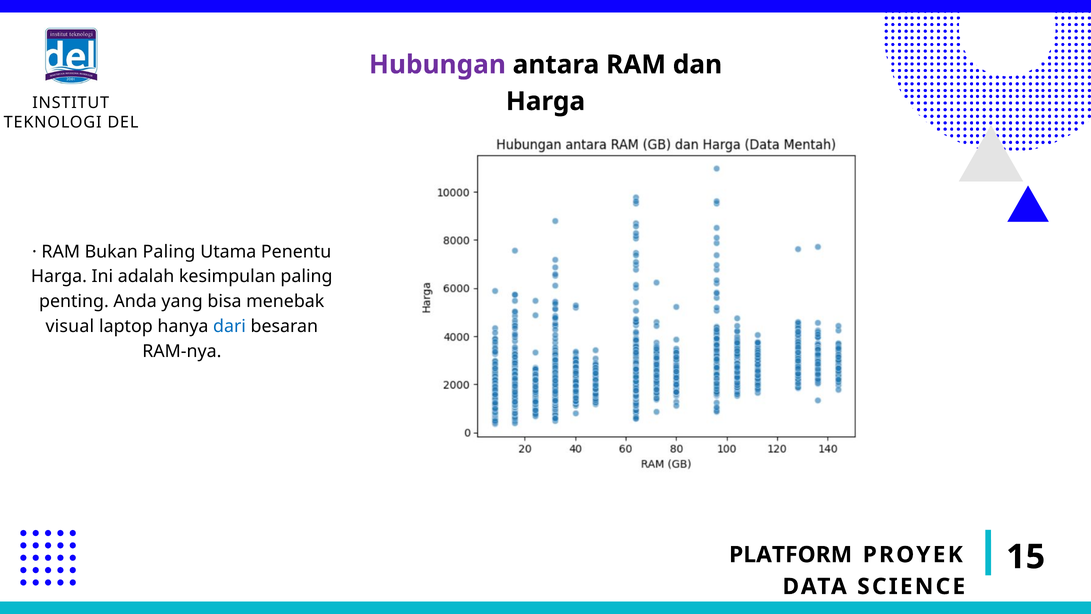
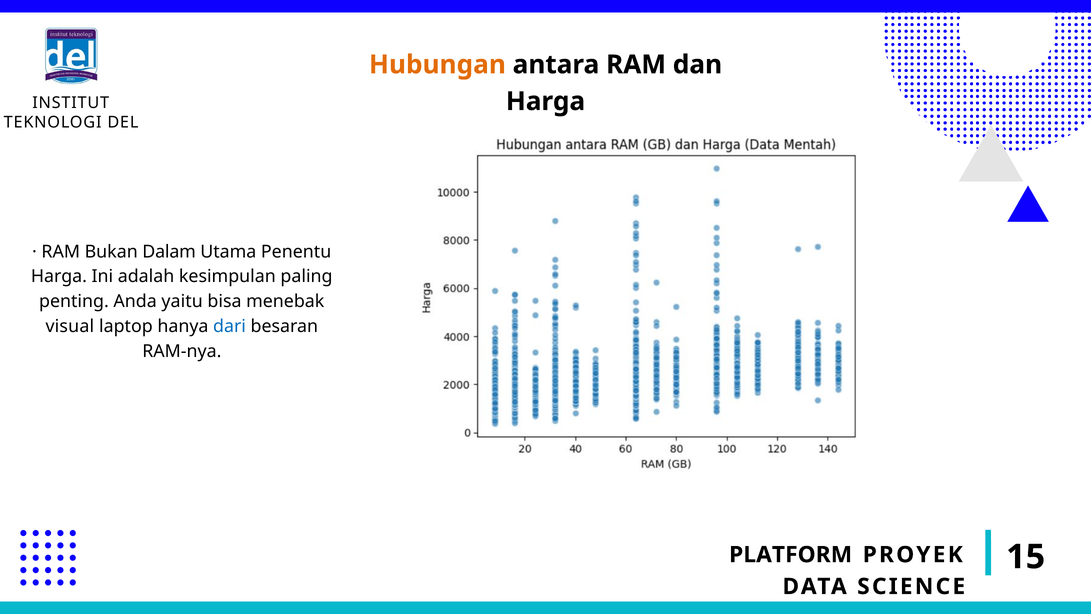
Hubungan colour: purple -> orange (437, 65)
Bukan Paling: Paling -> Dalam (169, 251)
yang: yang -> yaitu (182, 301)
